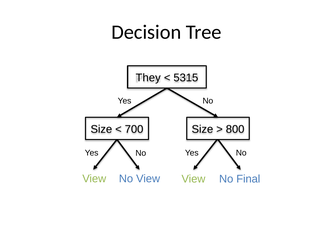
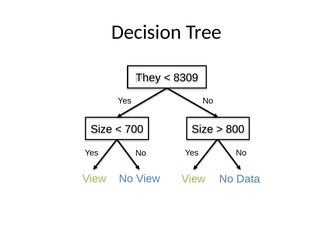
5315: 5315 -> 8309 (186, 78)
Final: Final -> Data (248, 179)
